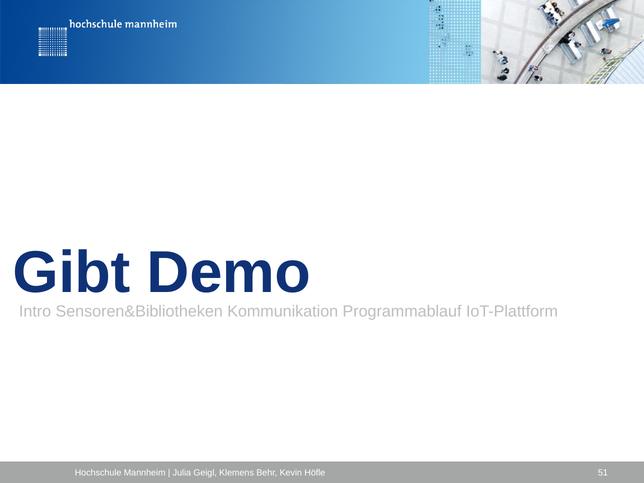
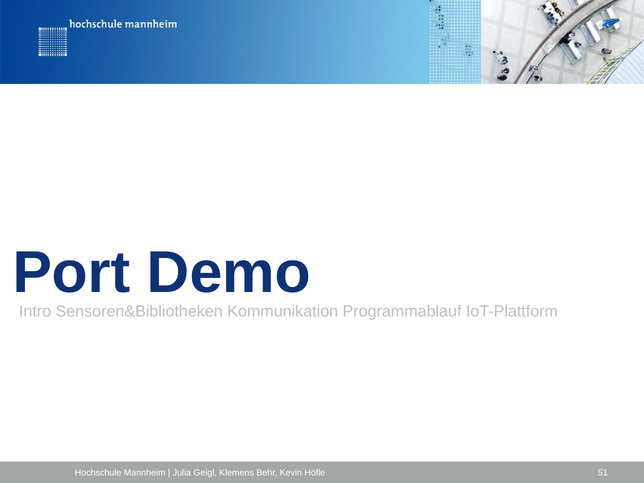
Gibt: Gibt -> Port (72, 273)
